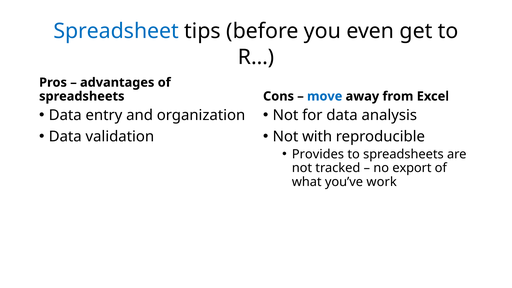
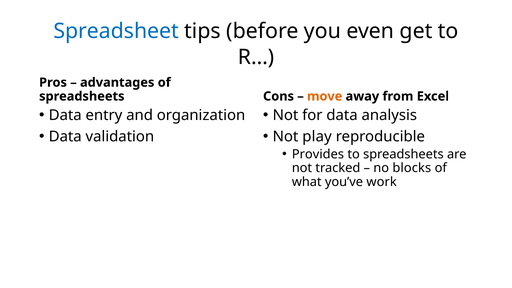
move colour: blue -> orange (325, 96)
with: with -> play (317, 137)
export: export -> blocks (412, 168)
